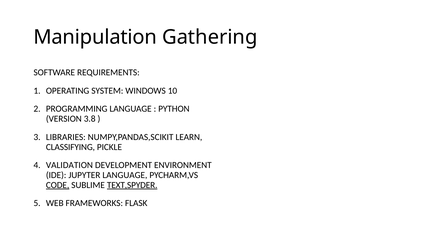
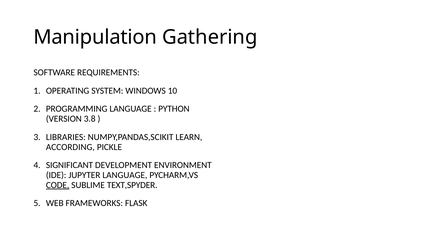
CLASSIFYING: CLASSIFYING -> ACCORDING (70, 147)
VALIDATION: VALIDATION -> SIGNIFICANT (69, 165)
TEXT,SPYDER underline: present -> none (132, 185)
